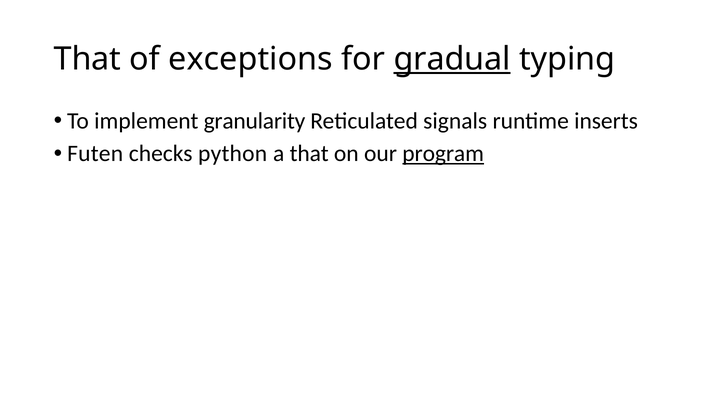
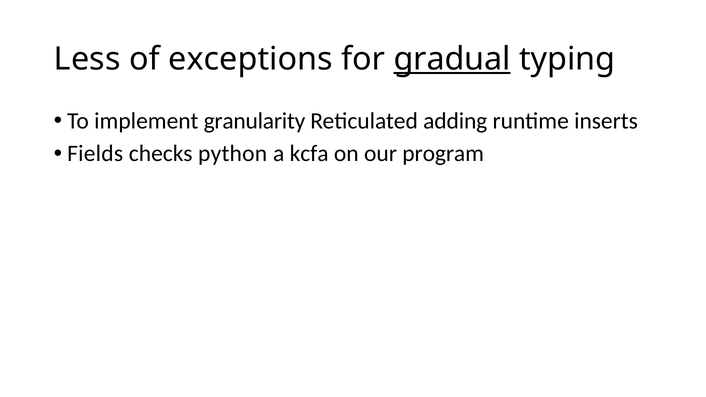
That: That -> Less (87, 59)
signals: signals -> adding (455, 121)
Futen: Futen -> Fields (95, 154)
a that: that -> kcfa (309, 154)
program underline: present -> none (443, 154)
